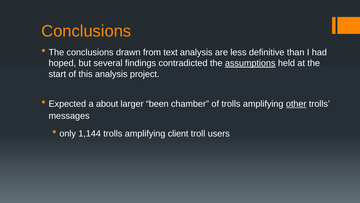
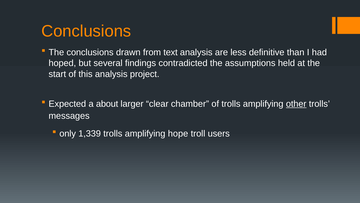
assumptions underline: present -> none (250, 63)
been: been -> clear (157, 104)
1,144: 1,144 -> 1,339 (90, 133)
client: client -> hope (178, 133)
